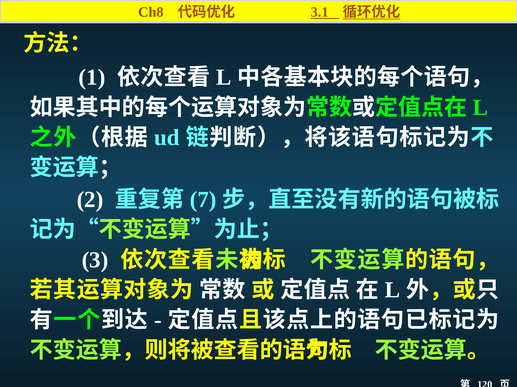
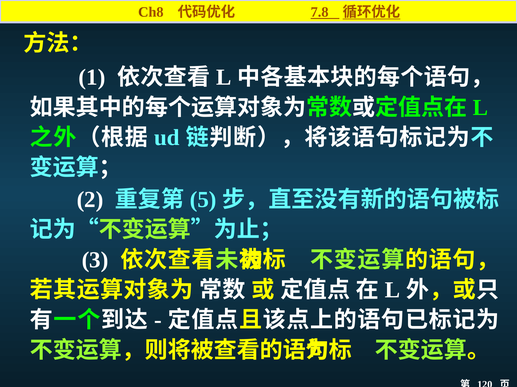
3.1: 3.1 -> 7.8 (320, 12)
7: 7 -> 5 (203, 200)
